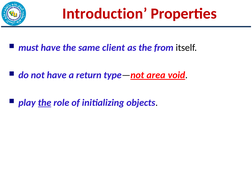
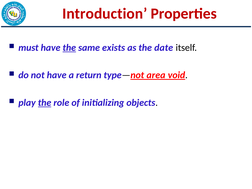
the underline: none -> present (69, 48)
client: client -> exists (114, 48)
from: from -> date (164, 48)
